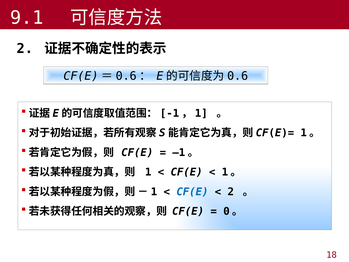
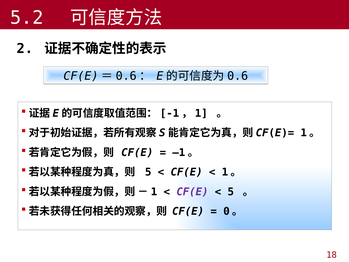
9.1: 9.1 -> 5.2 (27, 18)
1: 1 -> 5 (148, 172)
CF(E colour: blue -> purple (192, 192)
2: 2 -> 5 (231, 192)
